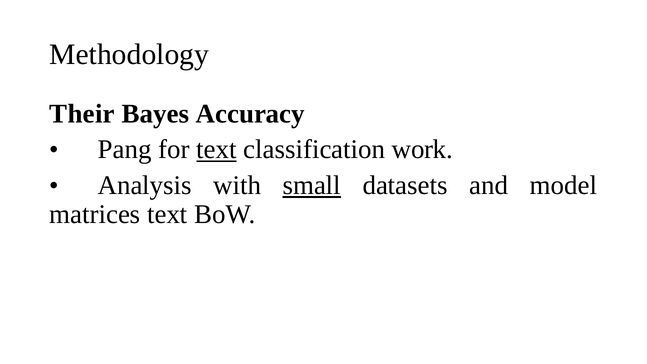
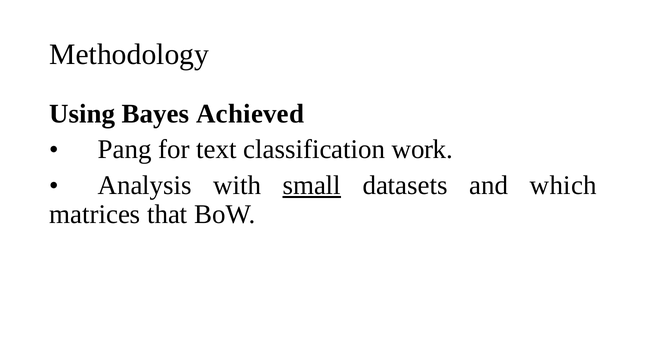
Their: Their -> Using (82, 114)
Accuracy: Accuracy -> Achieved (250, 114)
text underline: present -> none (217, 150)
model: model -> which (563, 185)
matrices text: text -> that (167, 214)
